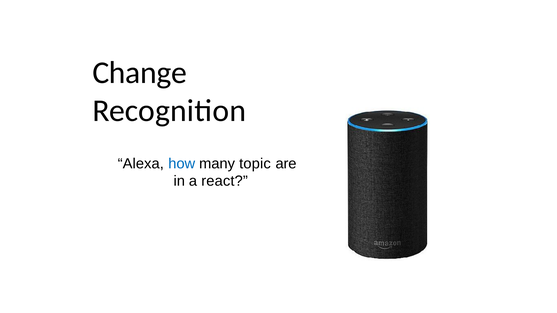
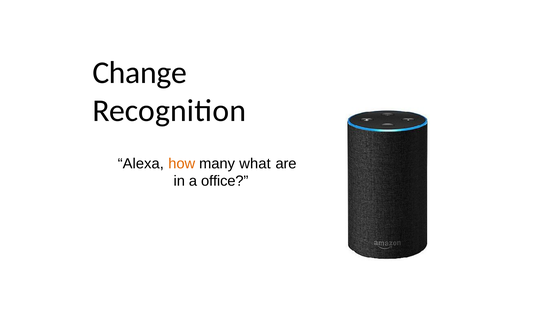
how colour: blue -> orange (182, 164)
topic: topic -> what (255, 164)
react: react -> office (225, 181)
